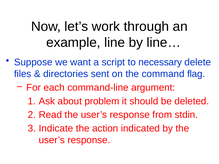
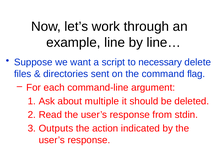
problem: problem -> multiple (102, 101)
Indicate: Indicate -> Outputs (56, 129)
